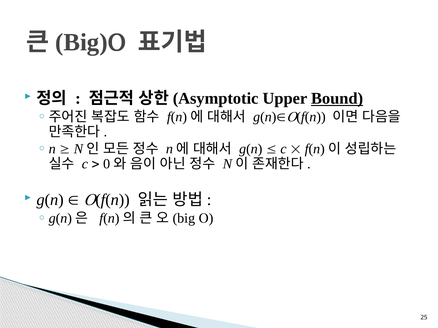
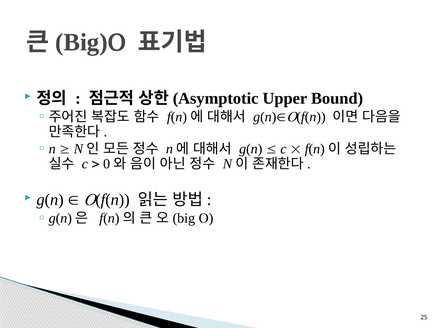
Bound underline: present -> none (337, 99)
